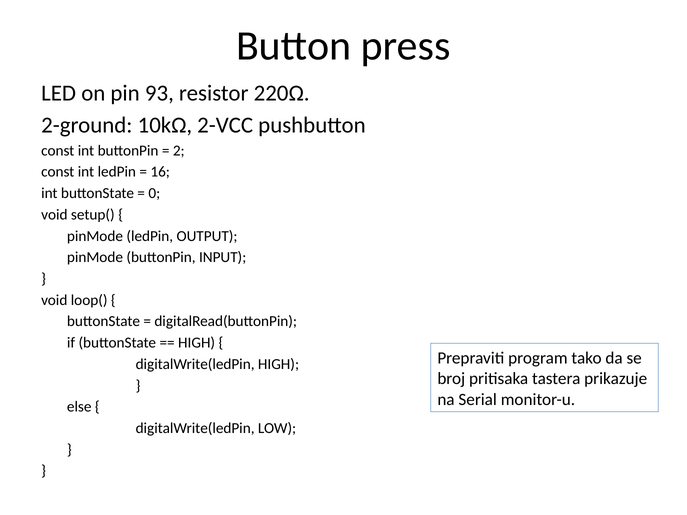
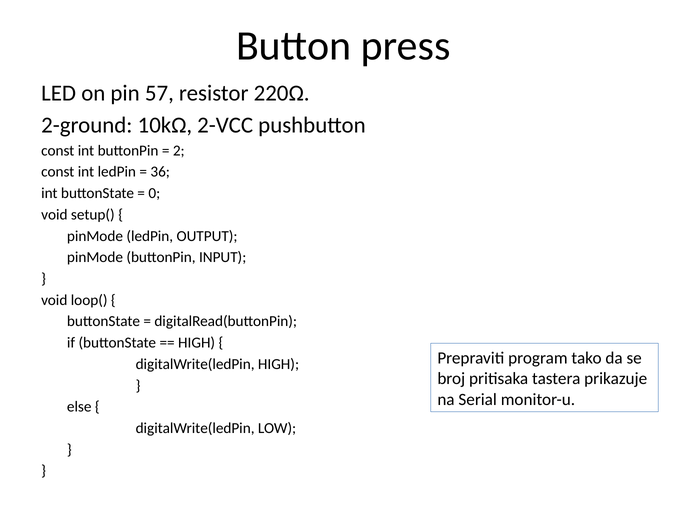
93: 93 -> 57 (159, 93)
16: 16 -> 36 (160, 172)
